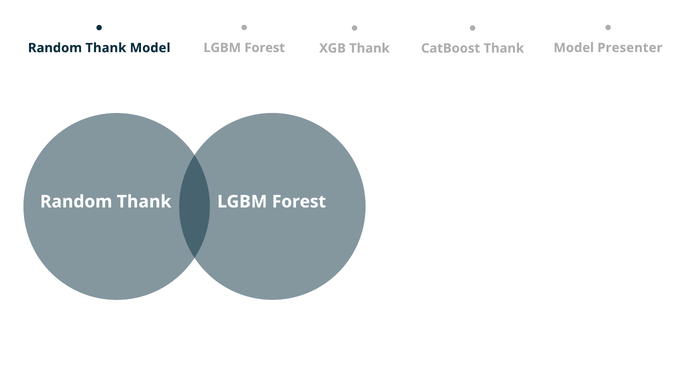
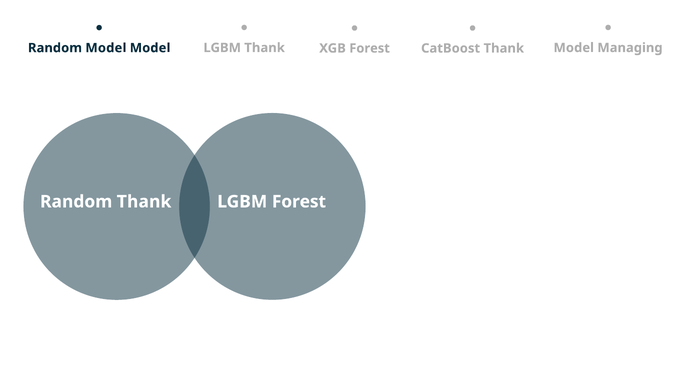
Thank: Thank -> Model (106, 48)
Model LGBM Forest: Forest -> Thank (265, 48)
XGB Thank: Thank -> Forest (370, 48)
Presenter: Presenter -> Managing (630, 48)
